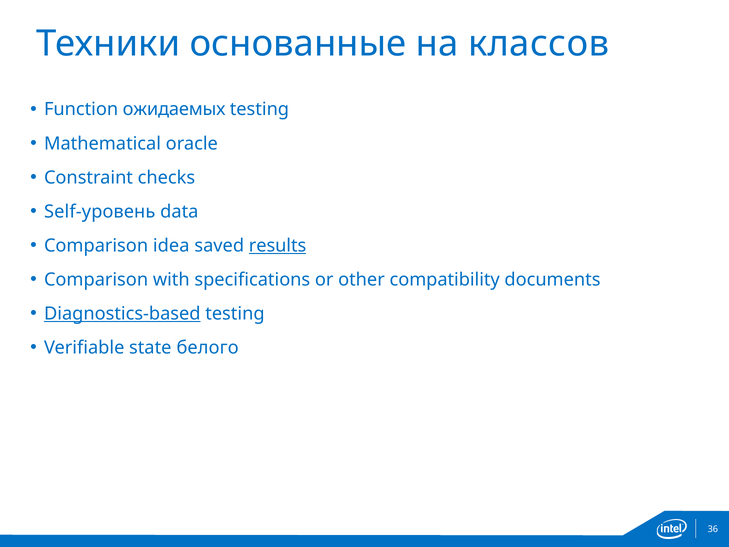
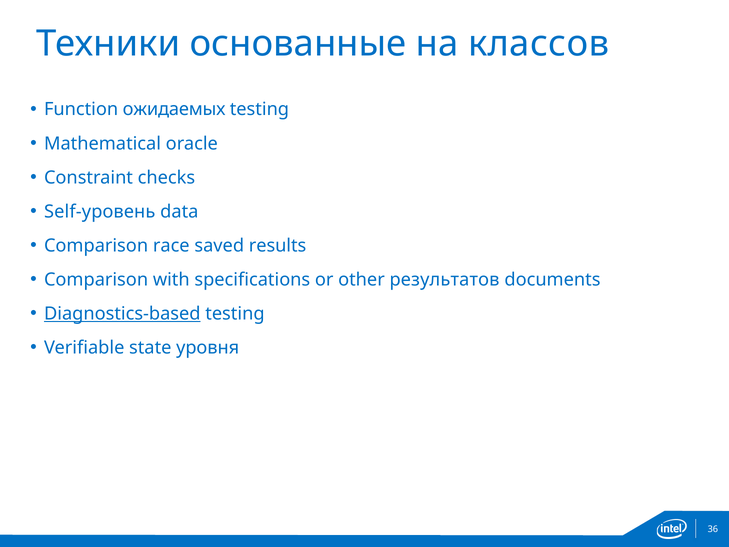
idea: idea -> race (171, 245)
results underline: present -> none (278, 245)
compatibility: compatibility -> результатов (445, 279)
белого: белого -> уровня (208, 347)
